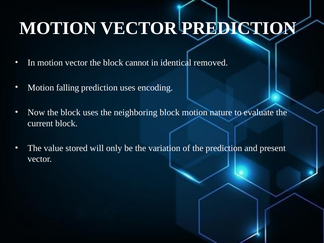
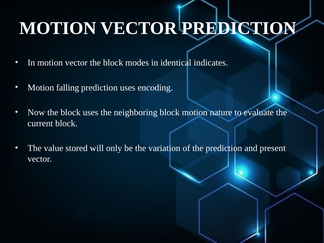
cannot: cannot -> modes (137, 63)
removed: removed -> indicates (211, 63)
